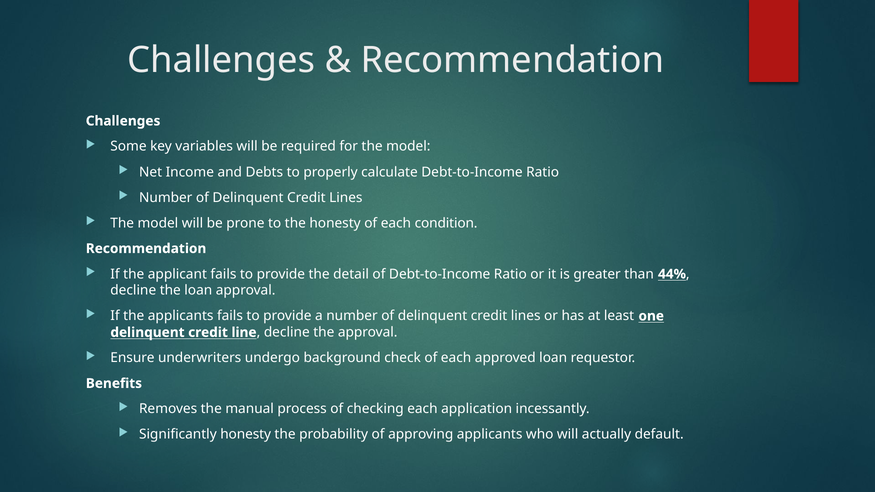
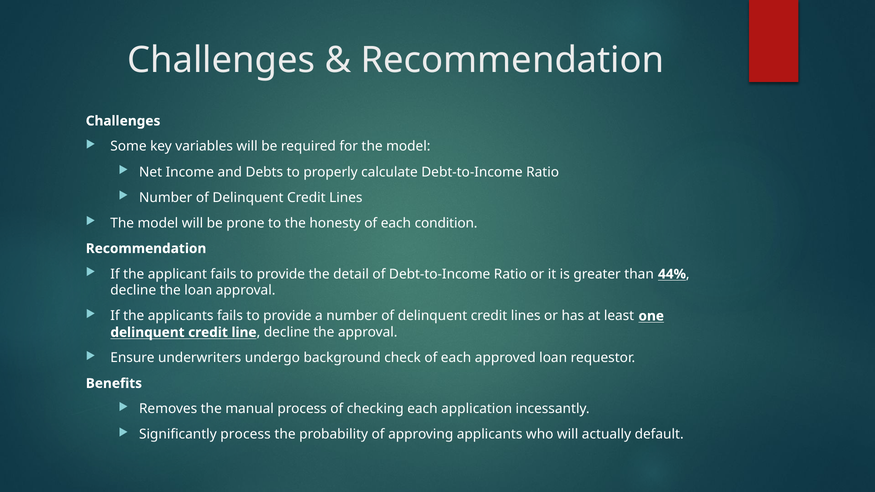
Significantly honesty: honesty -> process (246, 435)
